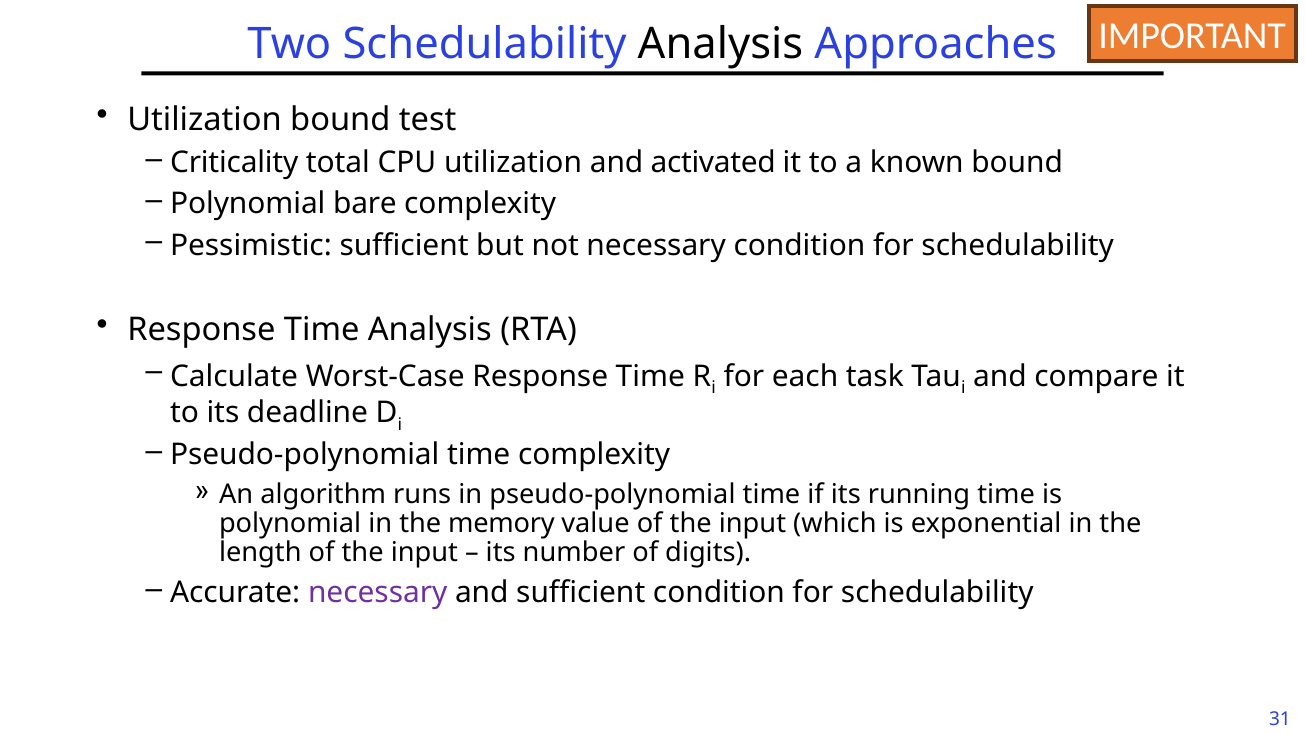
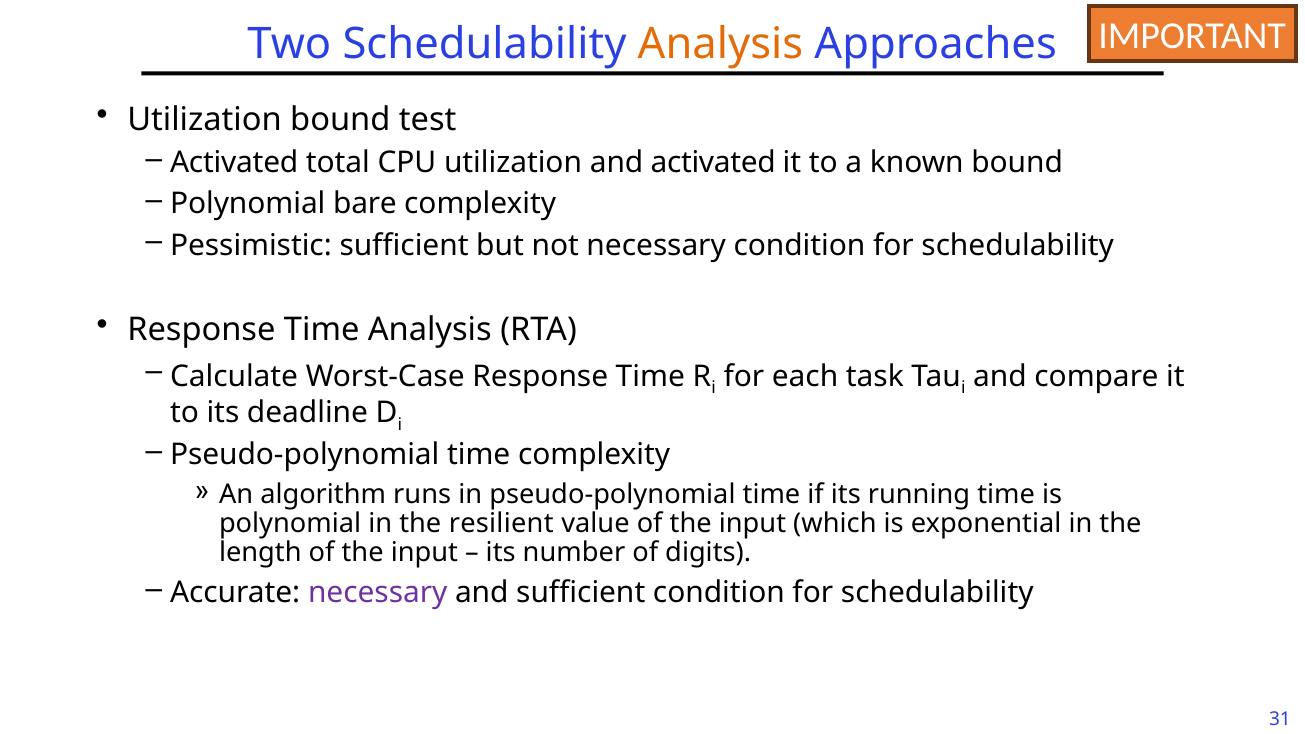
Analysis colour: black -> orange (720, 45)
Criticality: Criticality -> Activated (234, 163)
memory: memory -> resilient (501, 523)
